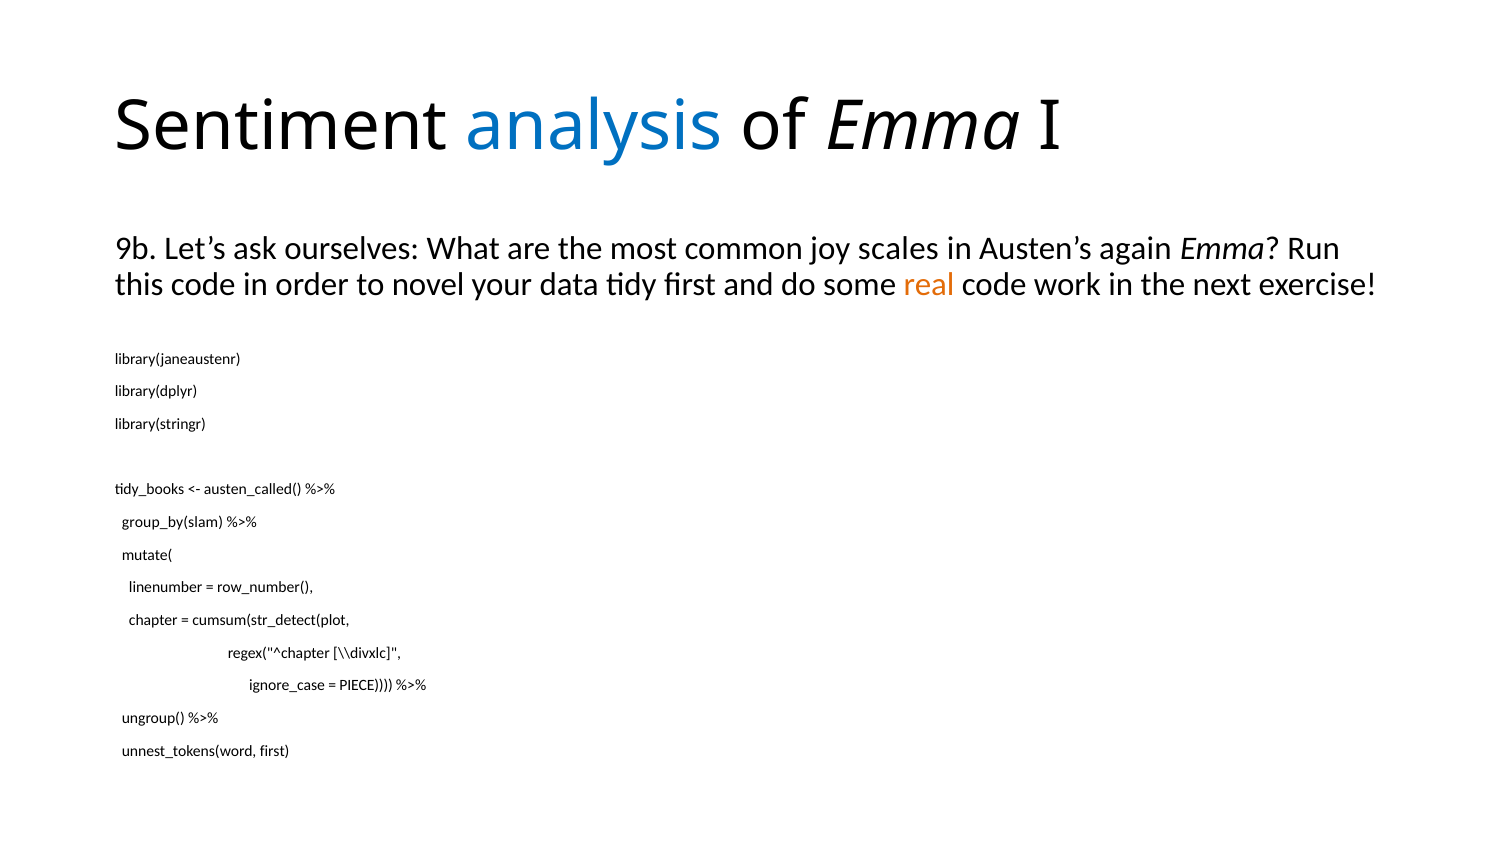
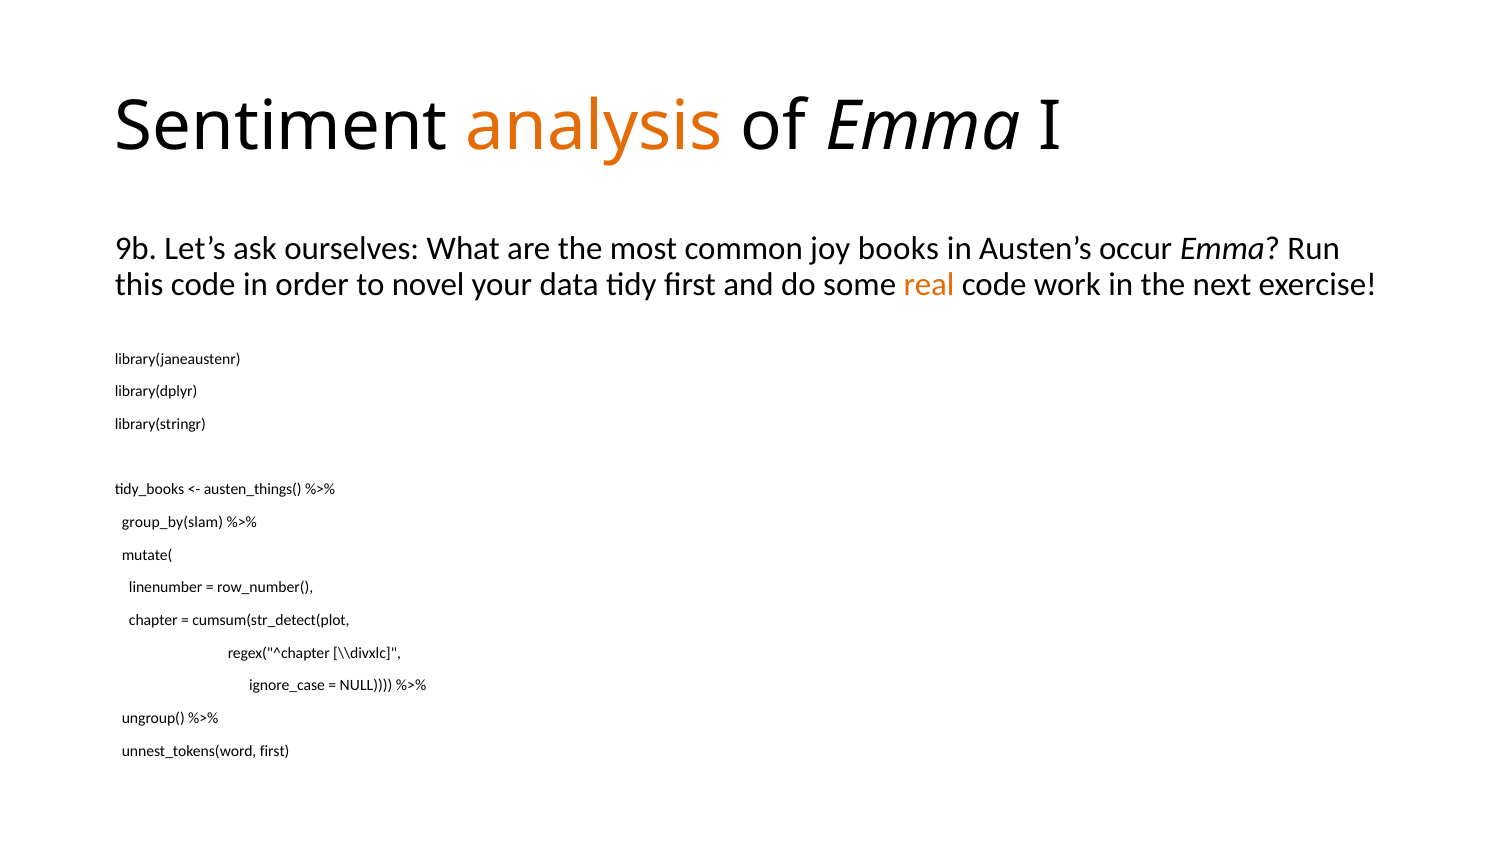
analysis colour: blue -> orange (594, 127)
scales: scales -> books (898, 249)
again: again -> occur (1136, 249)
austen_called(: austen_called( -> austen_things( (253, 490)
PIECE: PIECE -> NULL (366, 686)
